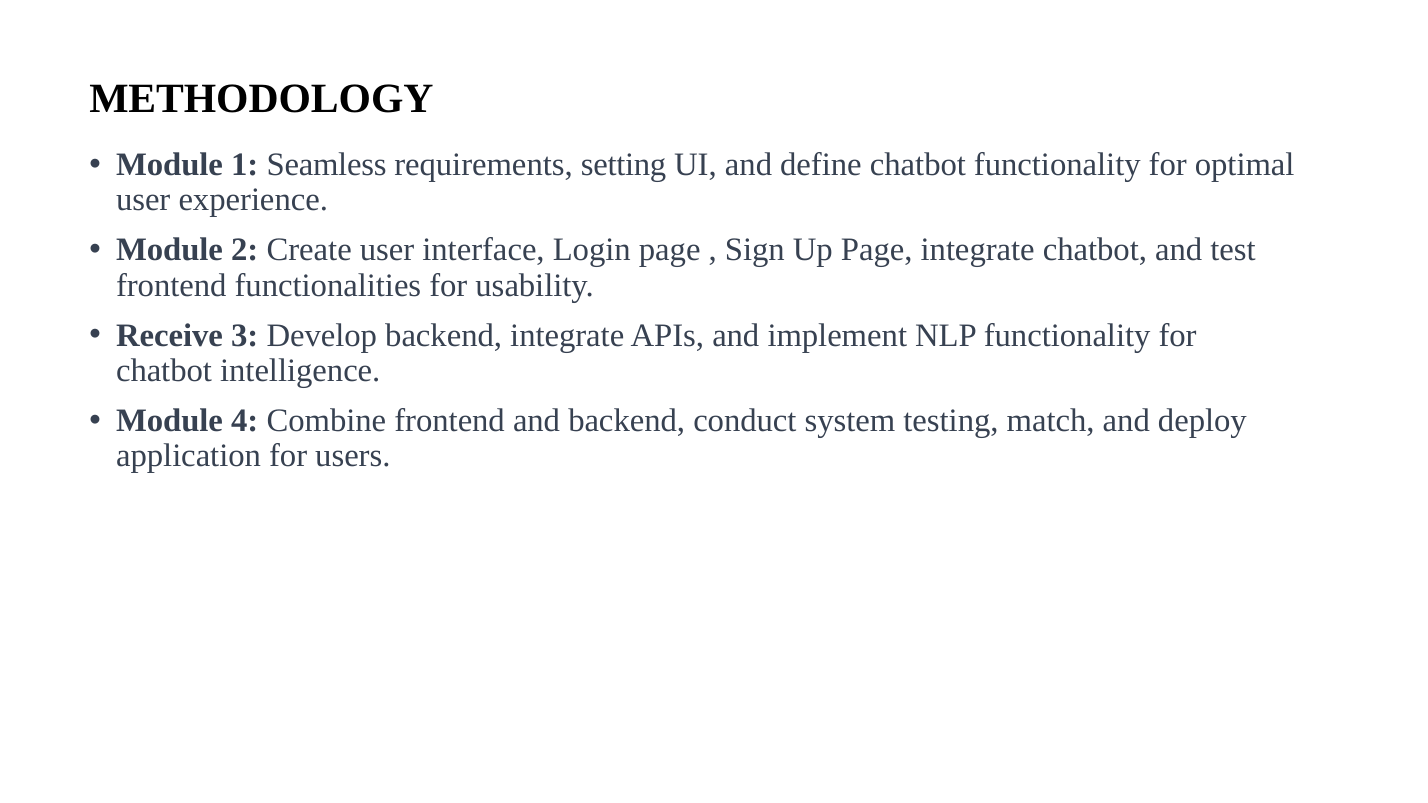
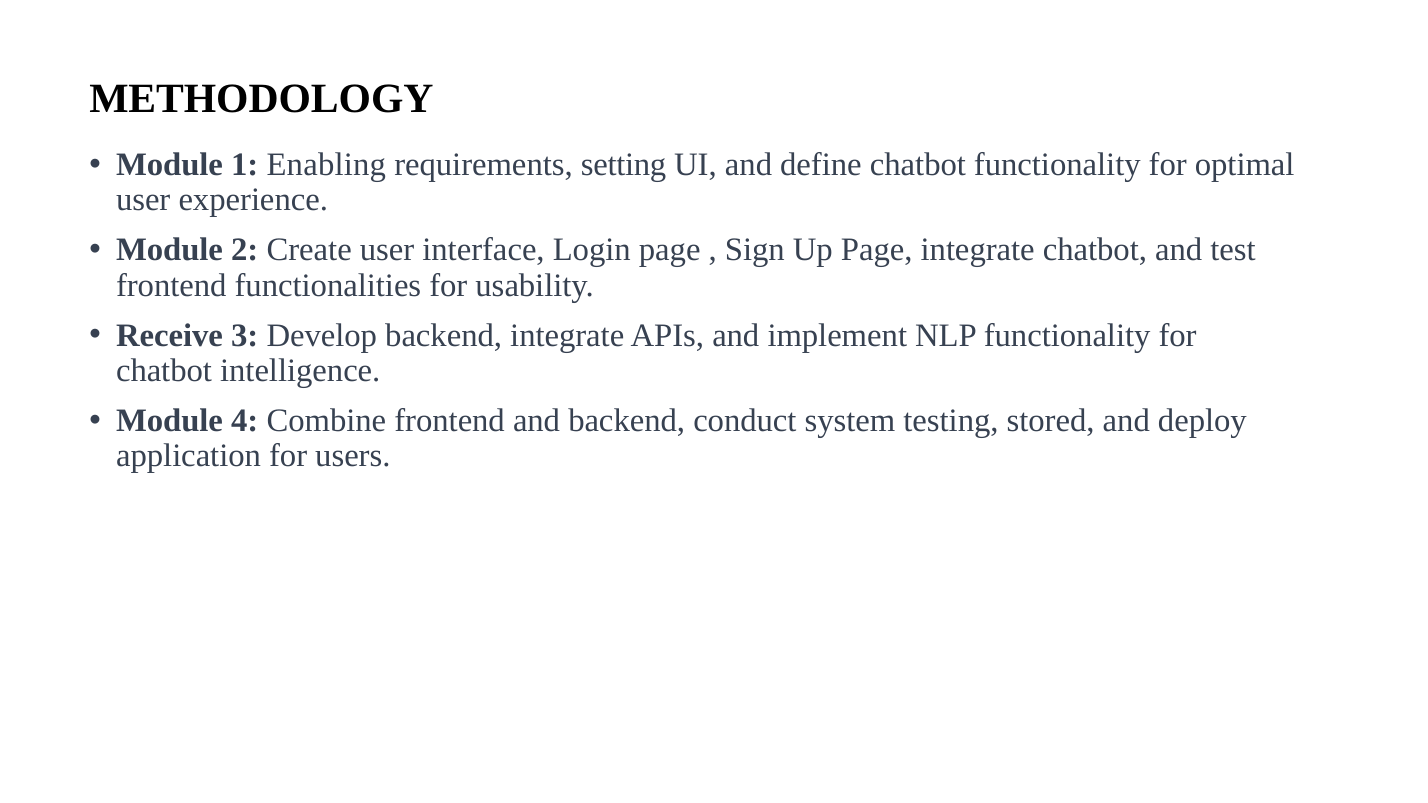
Seamless: Seamless -> Enabling (326, 165)
match: match -> stored (1051, 421)
